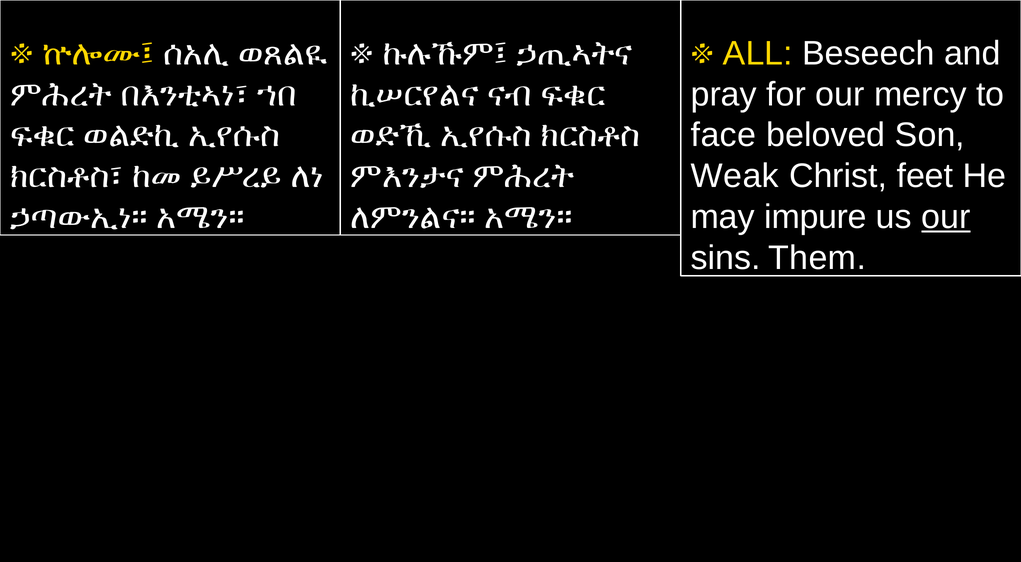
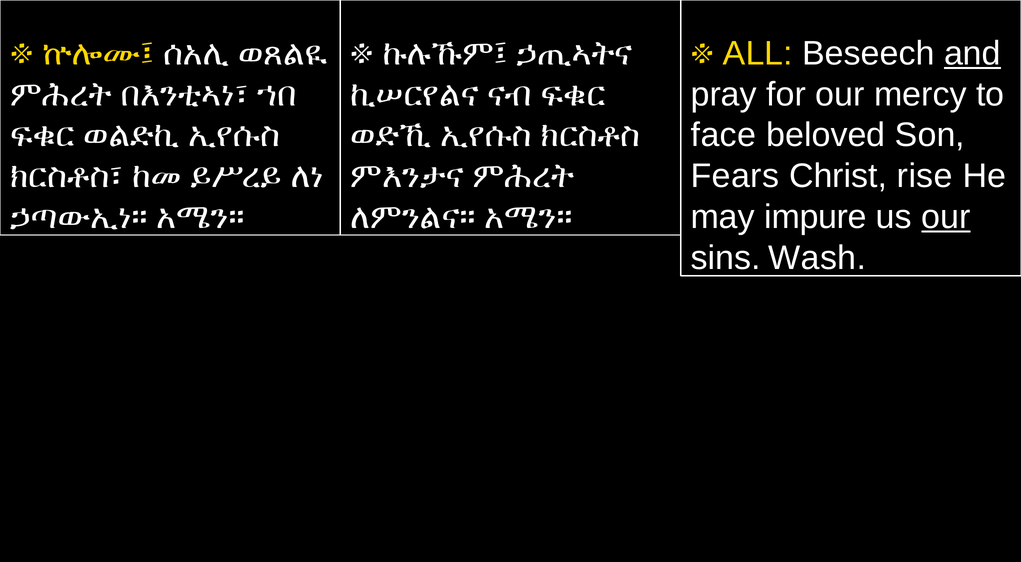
and underline: none -> present (972, 53)
Weak: Weak -> Fears (735, 176)
feet: feet -> rise (925, 176)
Them: Them -> Wash (817, 258)
